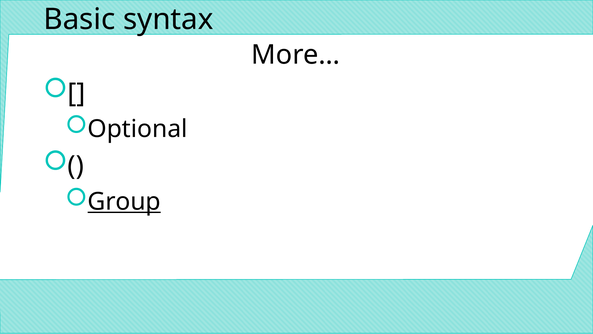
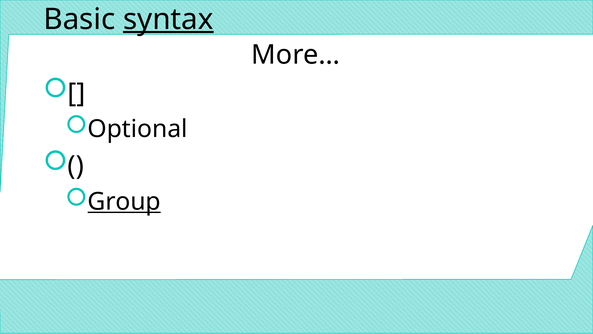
syntax underline: none -> present (168, 19)
